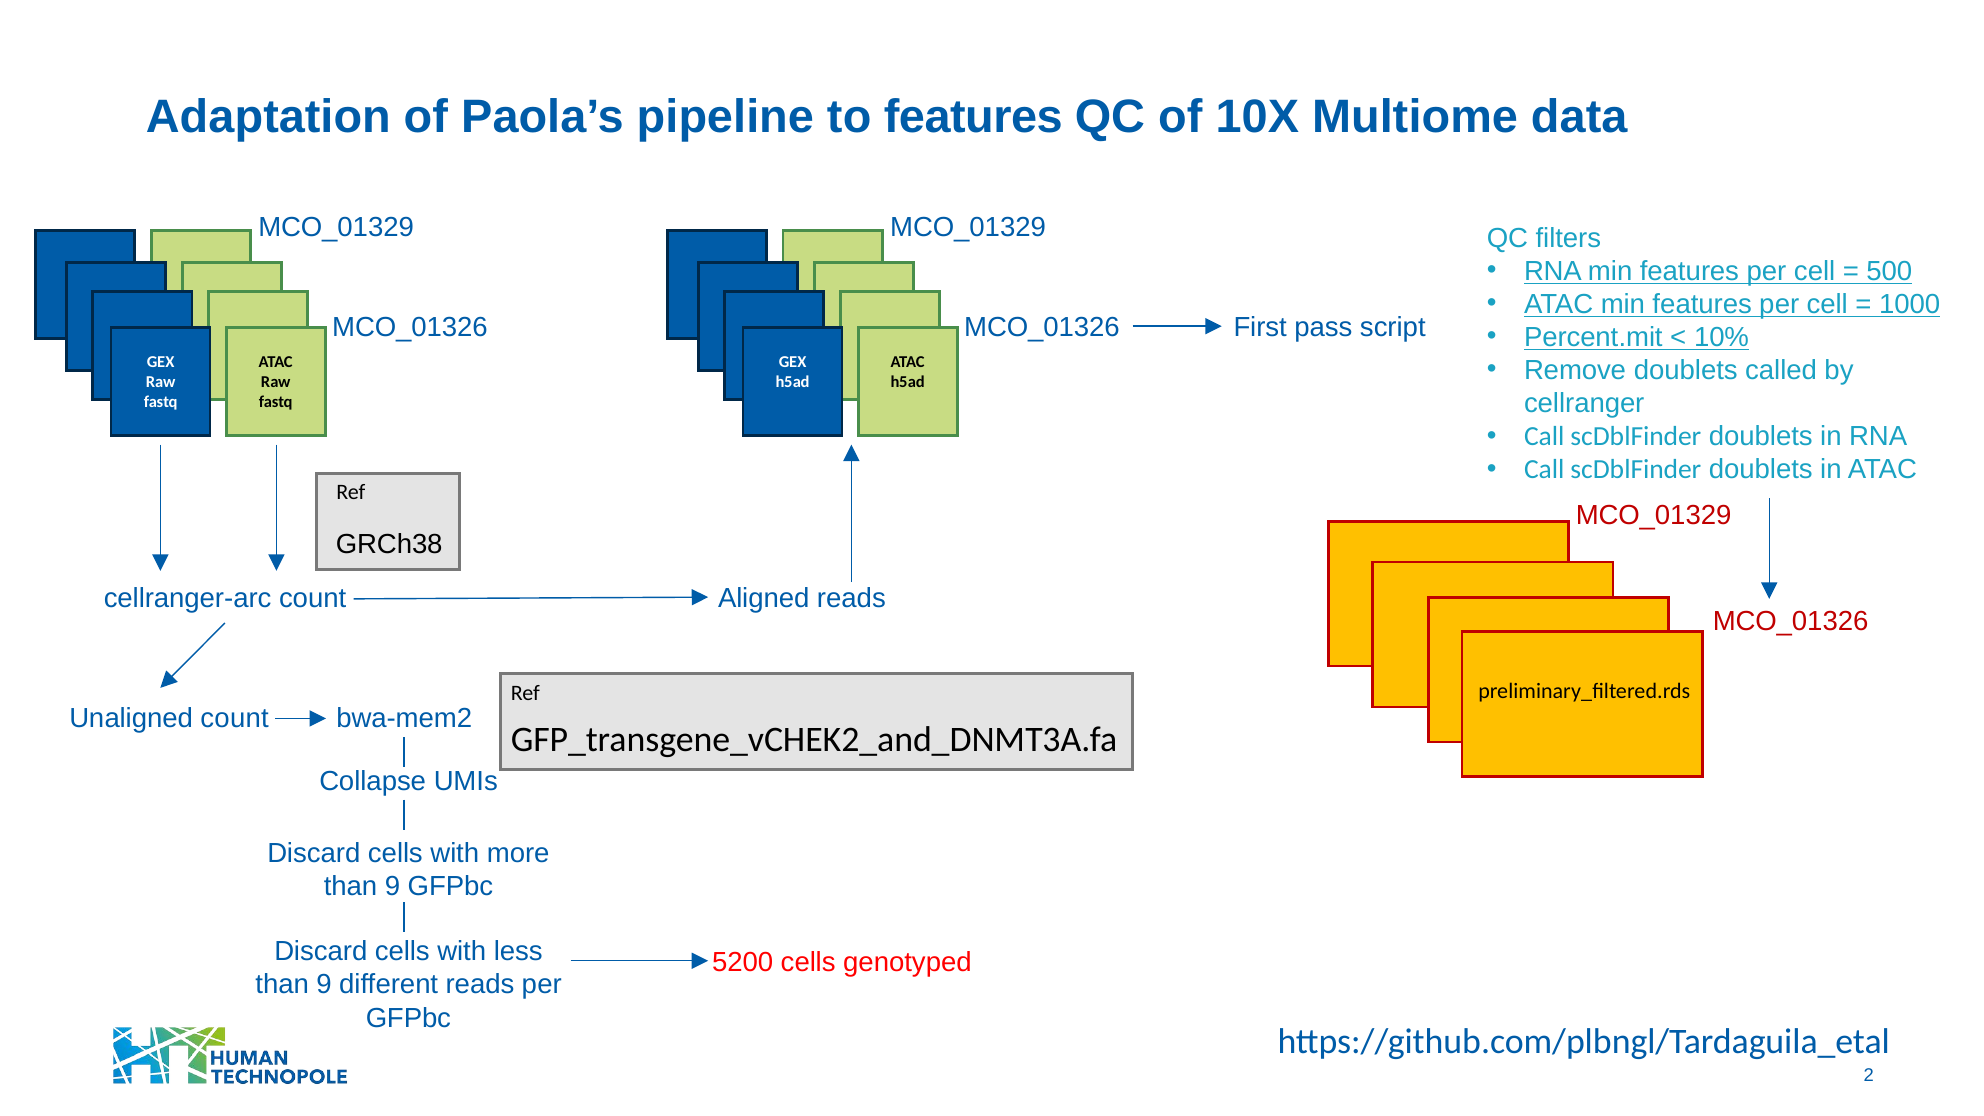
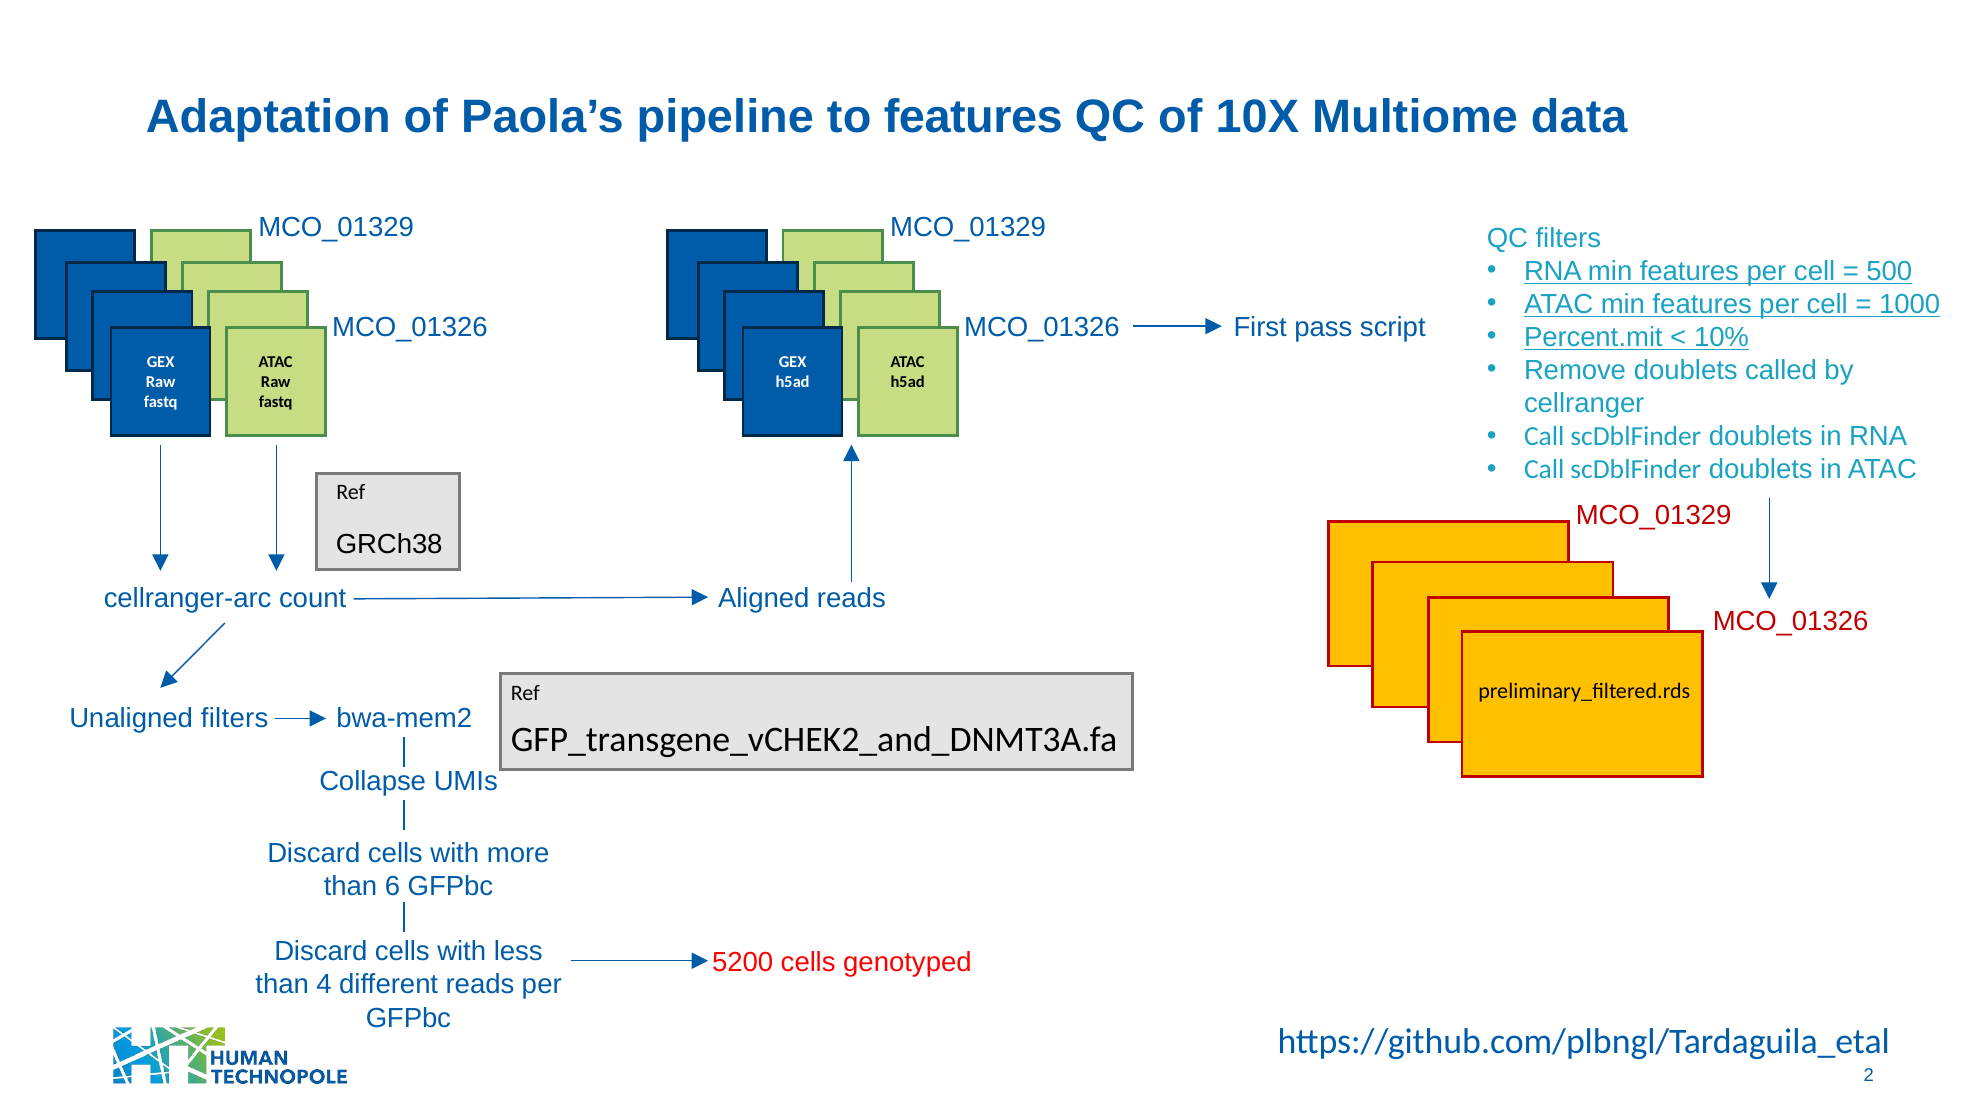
Unaligned count: count -> filters (235, 718)
9: 9 -> 6 (392, 886)
9: 9 -> 4 (324, 985)
